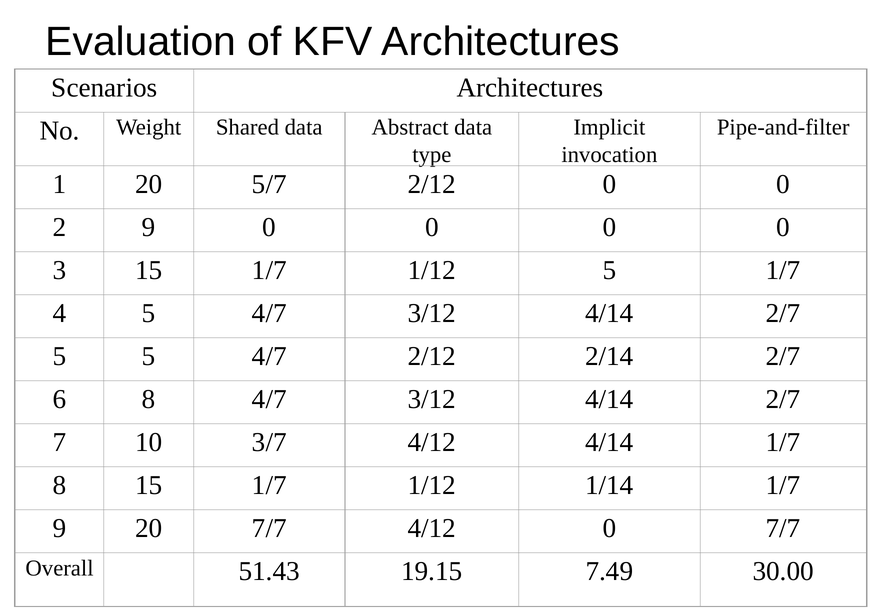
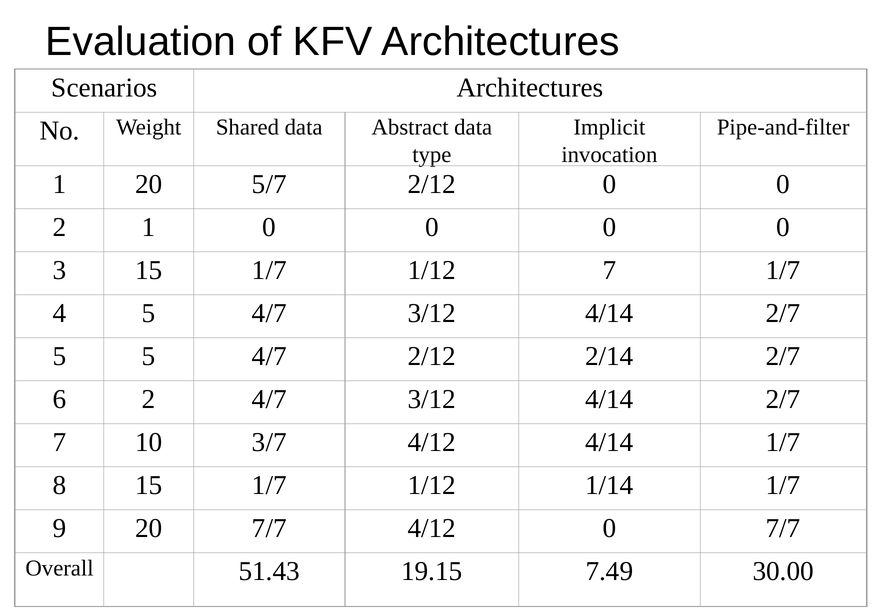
2 9: 9 -> 1 (149, 227)
1/12 5: 5 -> 7 (609, 270)
6 8: 8 -> 2 (149, 399)
